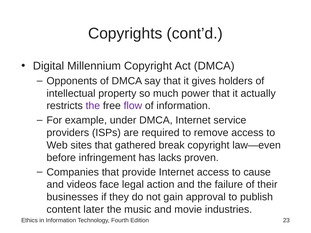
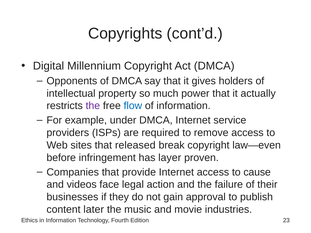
flow colour: purple -> blue (133, 106)
gathered: gathered -> released (135, 145)
lacks: lacks -> layer (170, 158)
